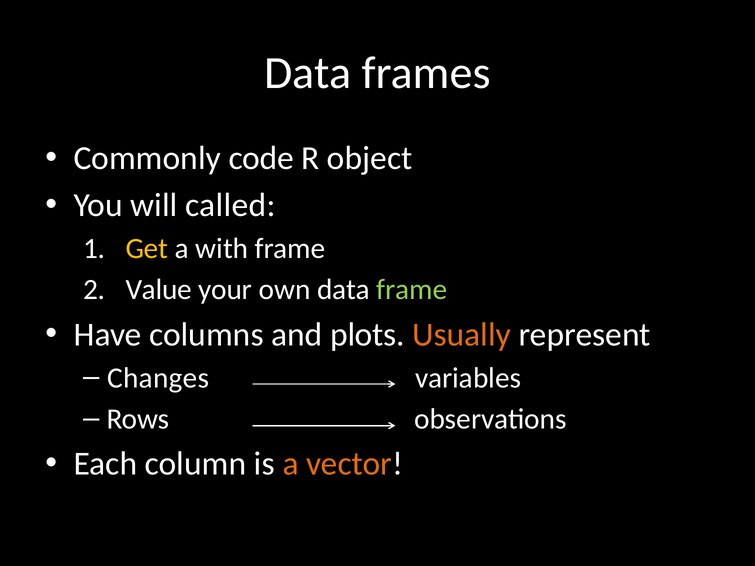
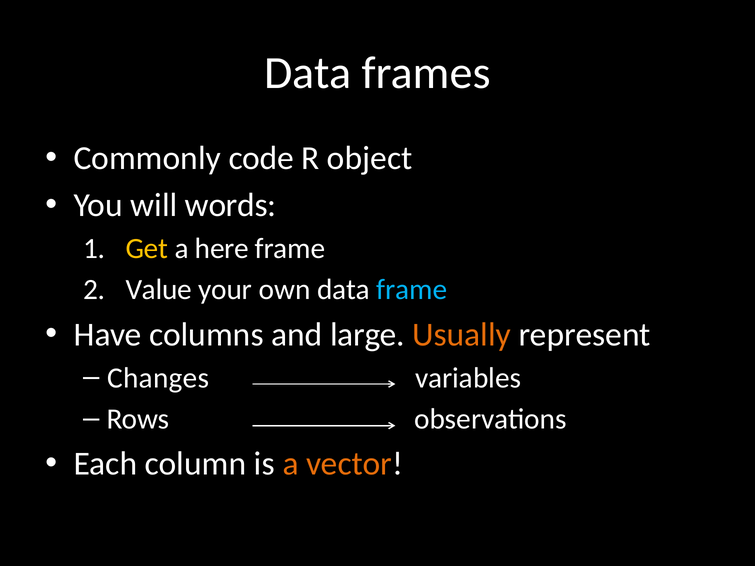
called: called -> words (231, 205)
with: with -> here (222, 249)
frame colour: light green -> light blue (412, 290)
plots: plots -> large (367, 335)
